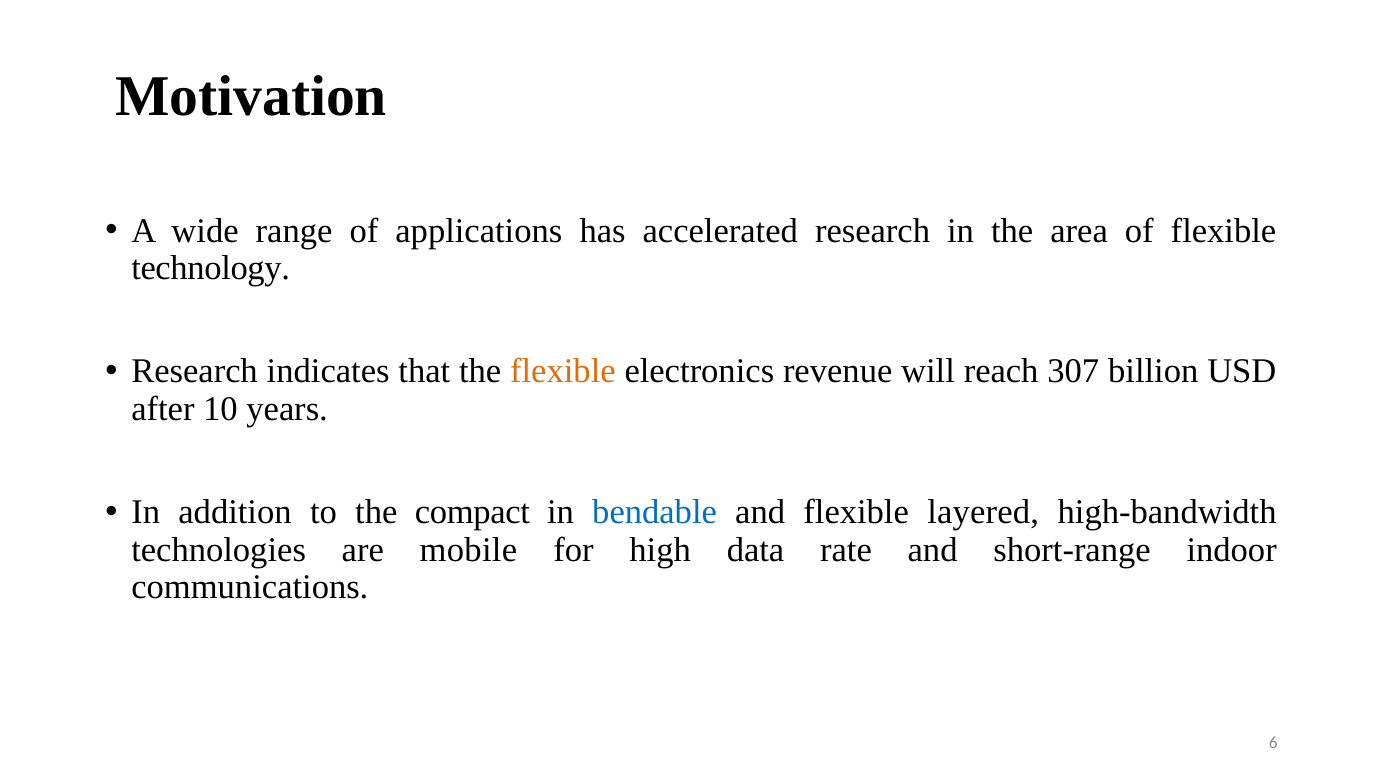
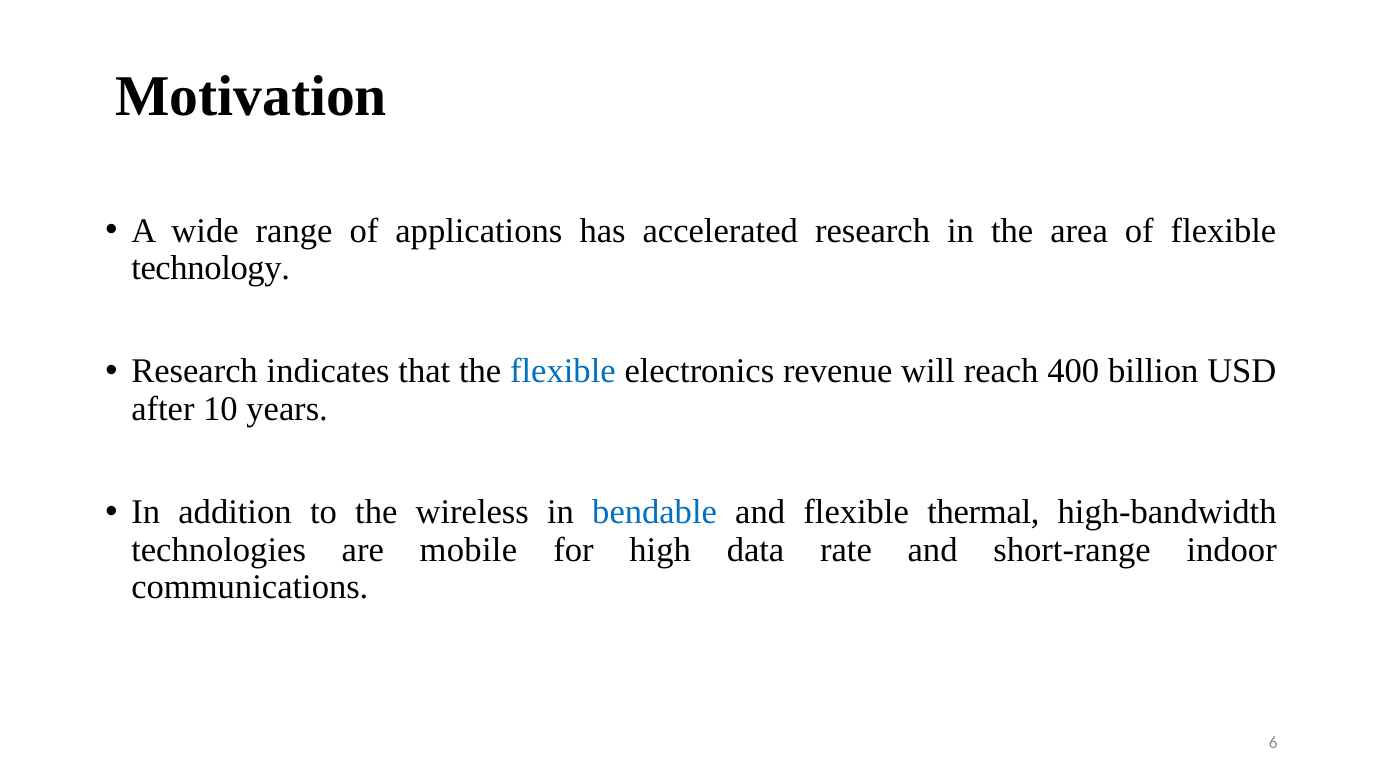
flexible colour: orange -> blue (563, 372)
307: 307 -> 400 (1073, 372)
compact: compact -> wireless (472, 512)
layered: layered -> thermal (983, 512)
